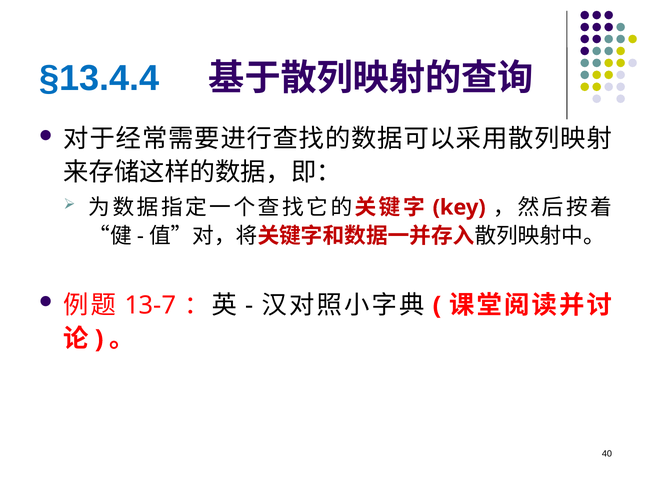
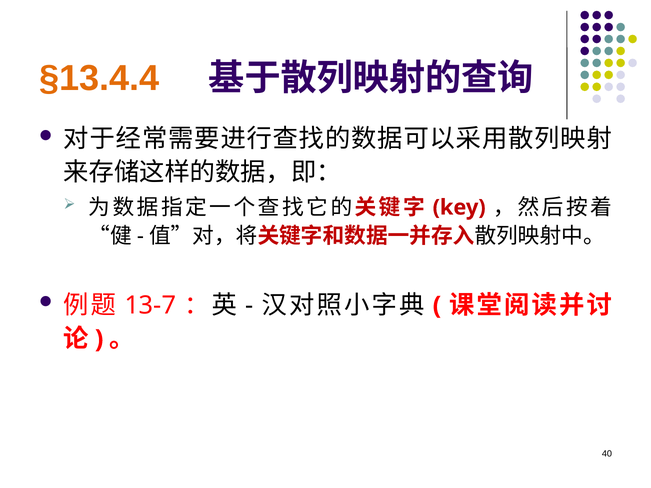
§13.4.4 colour: blue -> orange (99, 78)
